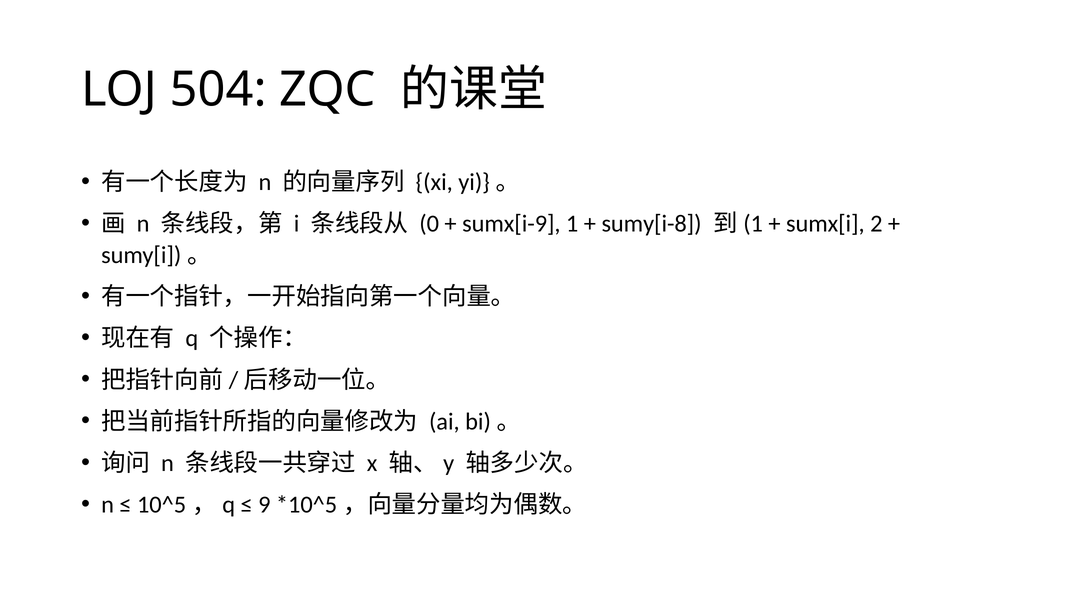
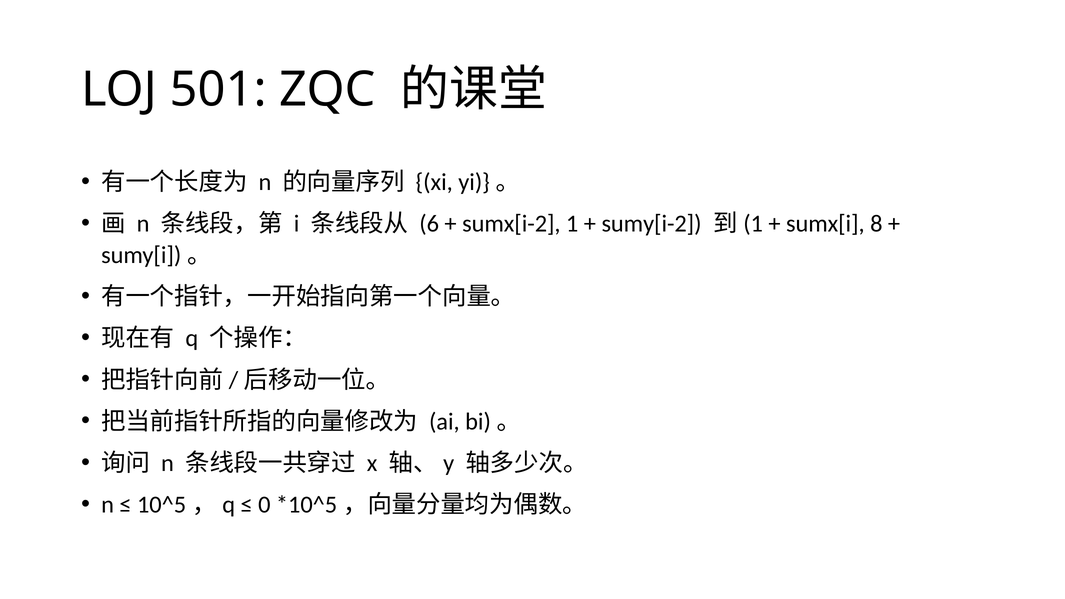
504: 504 -> 501 (218, 89)
0: 0 -> 6 (429, 224)
sumx[i-9: sumx[i-9 -> sumx[i-2 (511, 224)
sumy[i-8: sumy[i-8 -> sumy[i-2 (652, 224)
2: 2 -> 8 (876, 224)
9: 9 -> 0 (264, 505)
